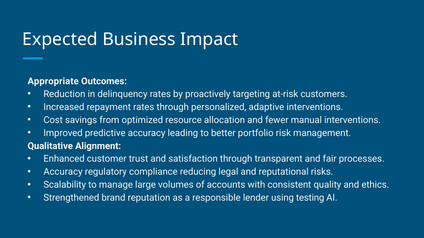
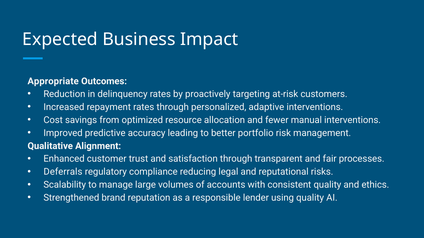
Accuracy: Accuracy -> Deferrals (63, 172)
using testing: testing -> quality (310, 198)
